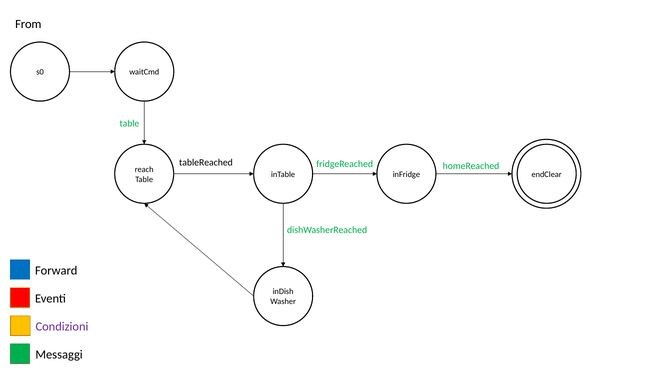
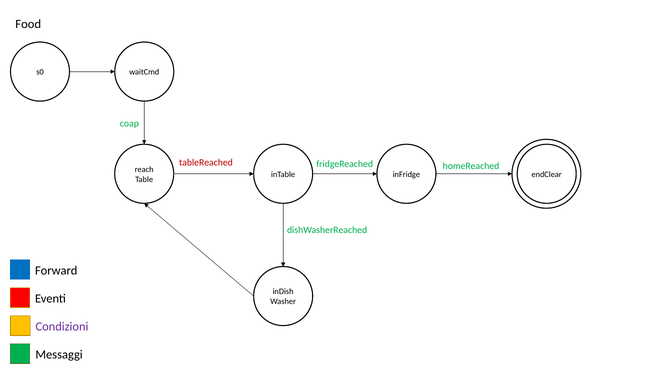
From: From -> Food (28, 24)
table: table -> coap (129, 124)
tableReached colour: black -> red (206, 162)
